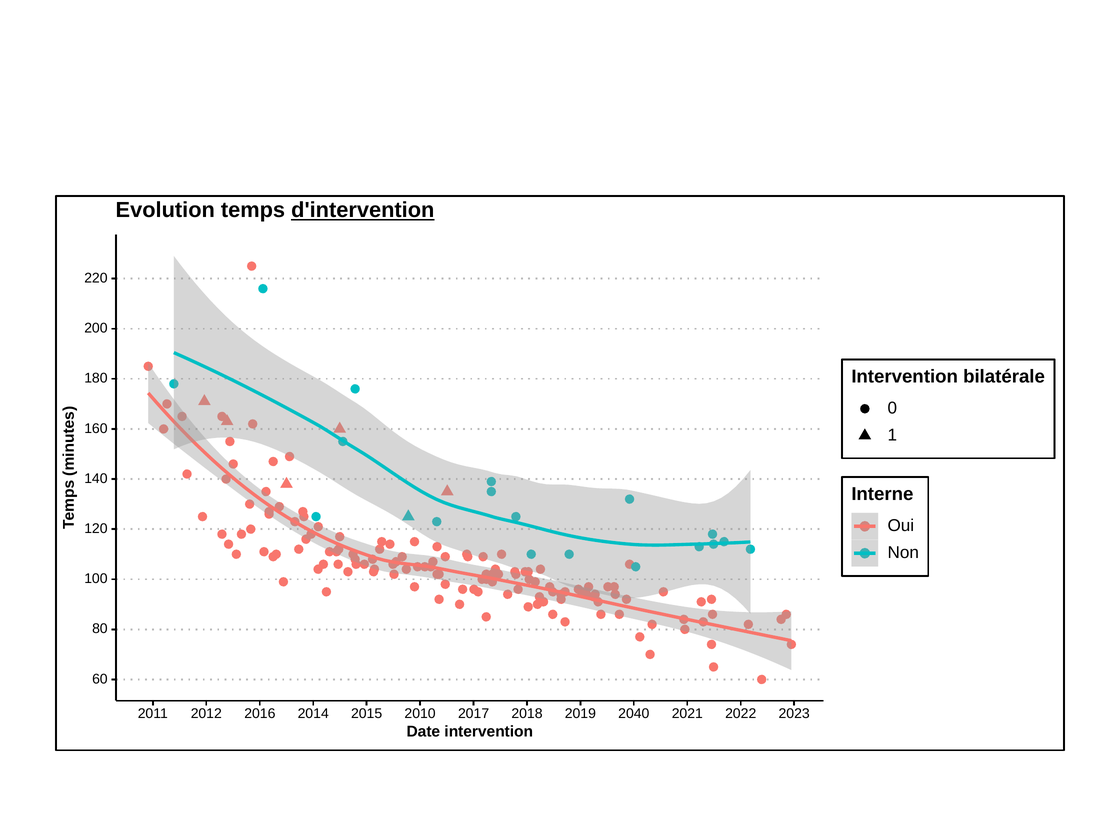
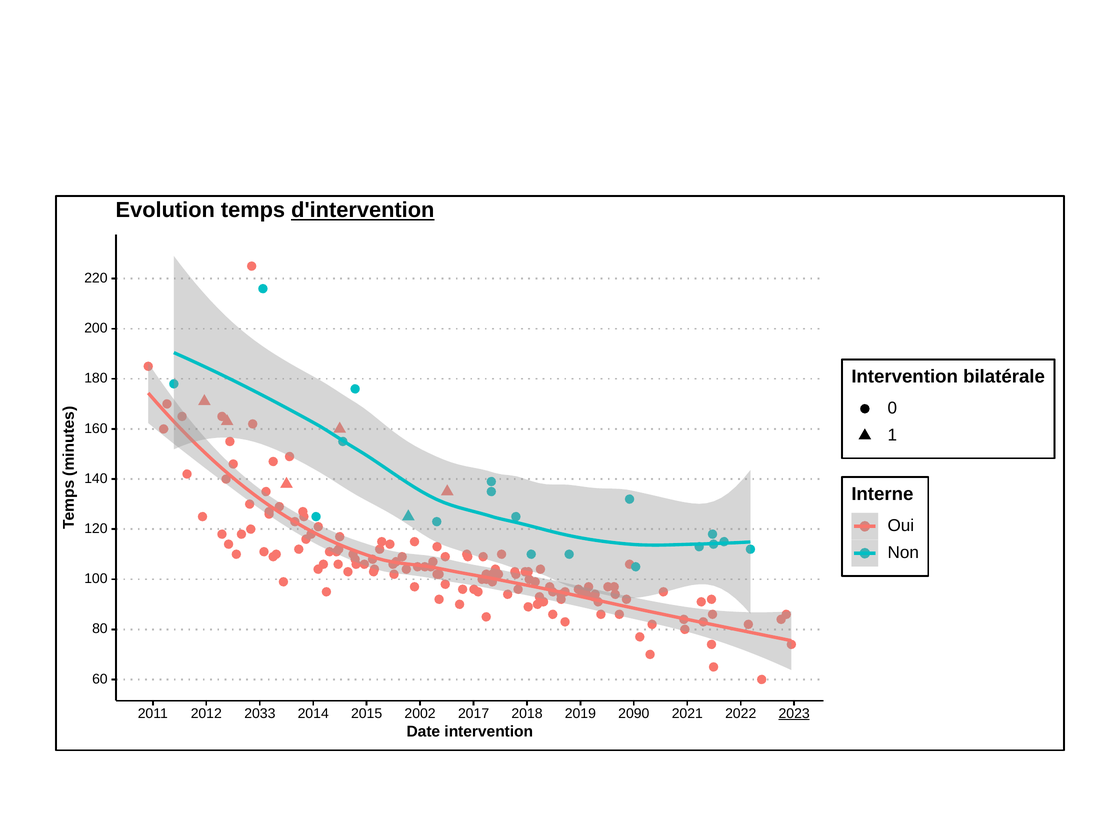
2016: 2016 -> 2033 (260, 713)
2010: 2010 -> 2002 (420, 713)
2040: 2040 -> 2090 (634, 713)
2023 underline: none -> present (794, 713)
